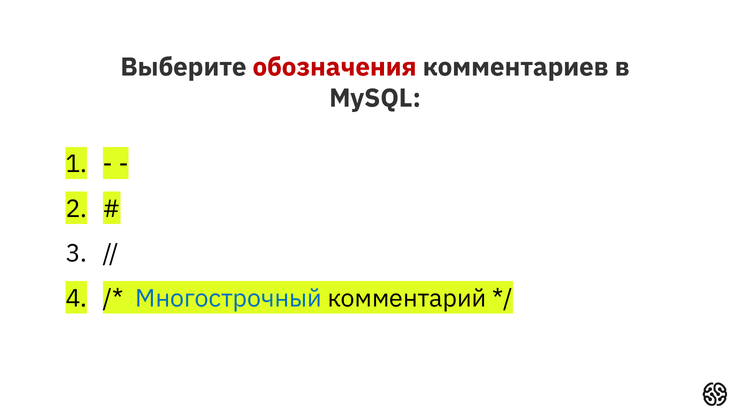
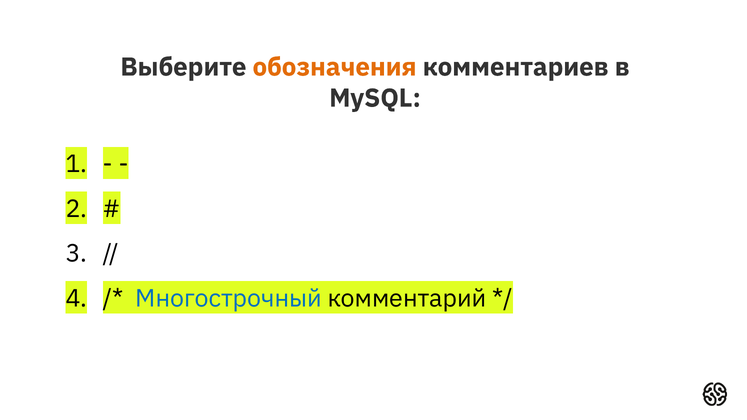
обозначения colour: red -> orange (335, 67)
